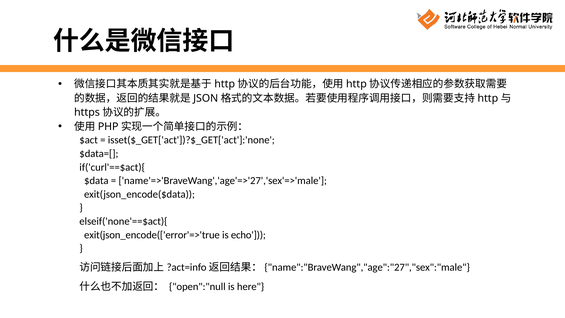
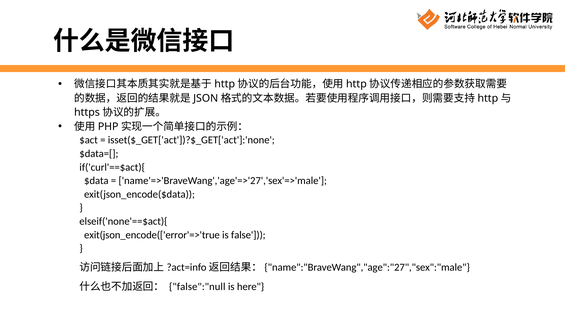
echo: echo -> false (248, 235)
open":"null: open":"null -> false":"null (197, 286)
